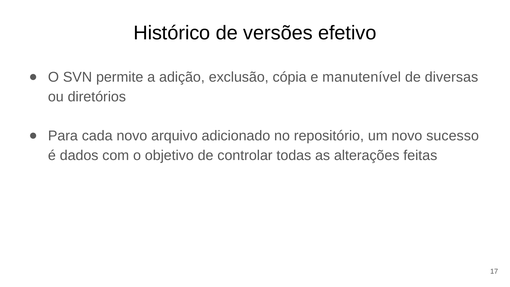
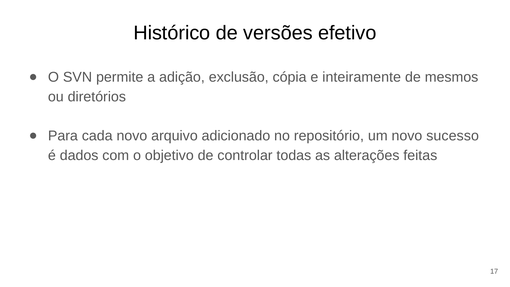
manutenível: manutenível -> inteiramente (362, 77)
diversas: diversas -> mesmos (452, 77)
